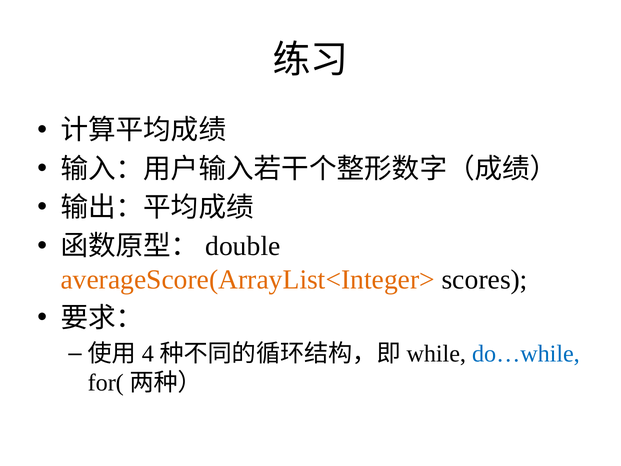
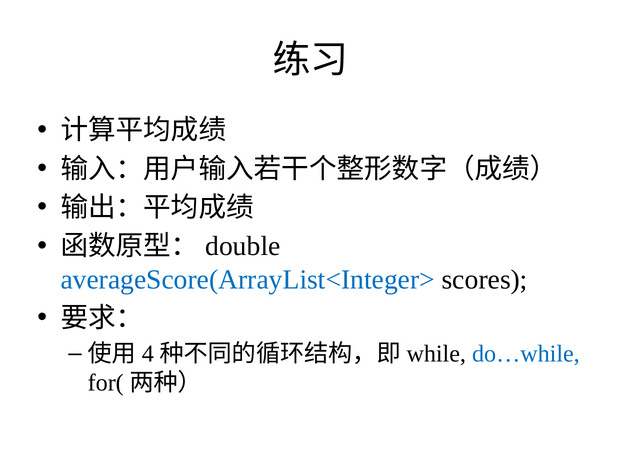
averageScore(ArrayList<Integer> colour: orange -> blue (248, 279)
